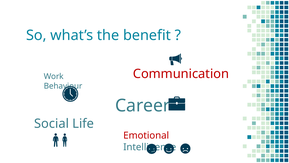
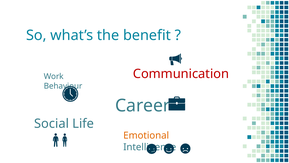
Emotional colour: red -> orange (146, 135)
